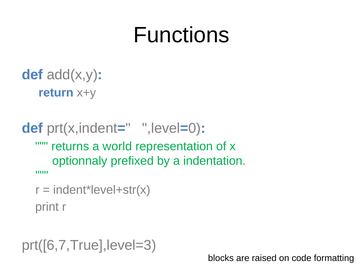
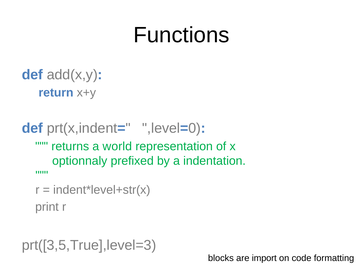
prt([6,7,True],level=3: prt([6,7,True],level=3 -> prt([3,5,True],level=3 (89, 245)
raised: raised -> import (264, 258)
